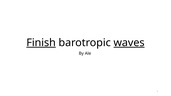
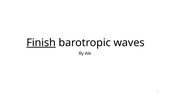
waves underline: present -> none (129, 43)
